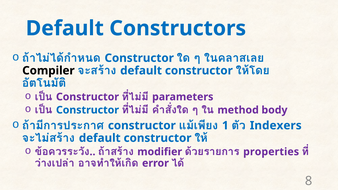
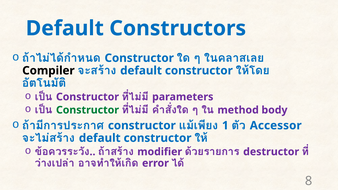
Constructor colour: blue -> green (88, 110)
Indexers: Indexers -> Accessor (276, 126)
properties: properties -> destructor (271, 152)
